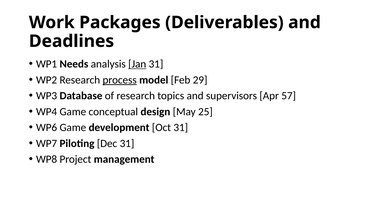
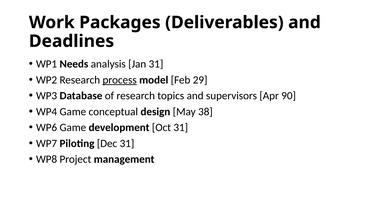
Jan underline: present -> none (137, 64)
57: 57 -> 90 (289, 96)
25: 25 -> 38 (205, 112)
